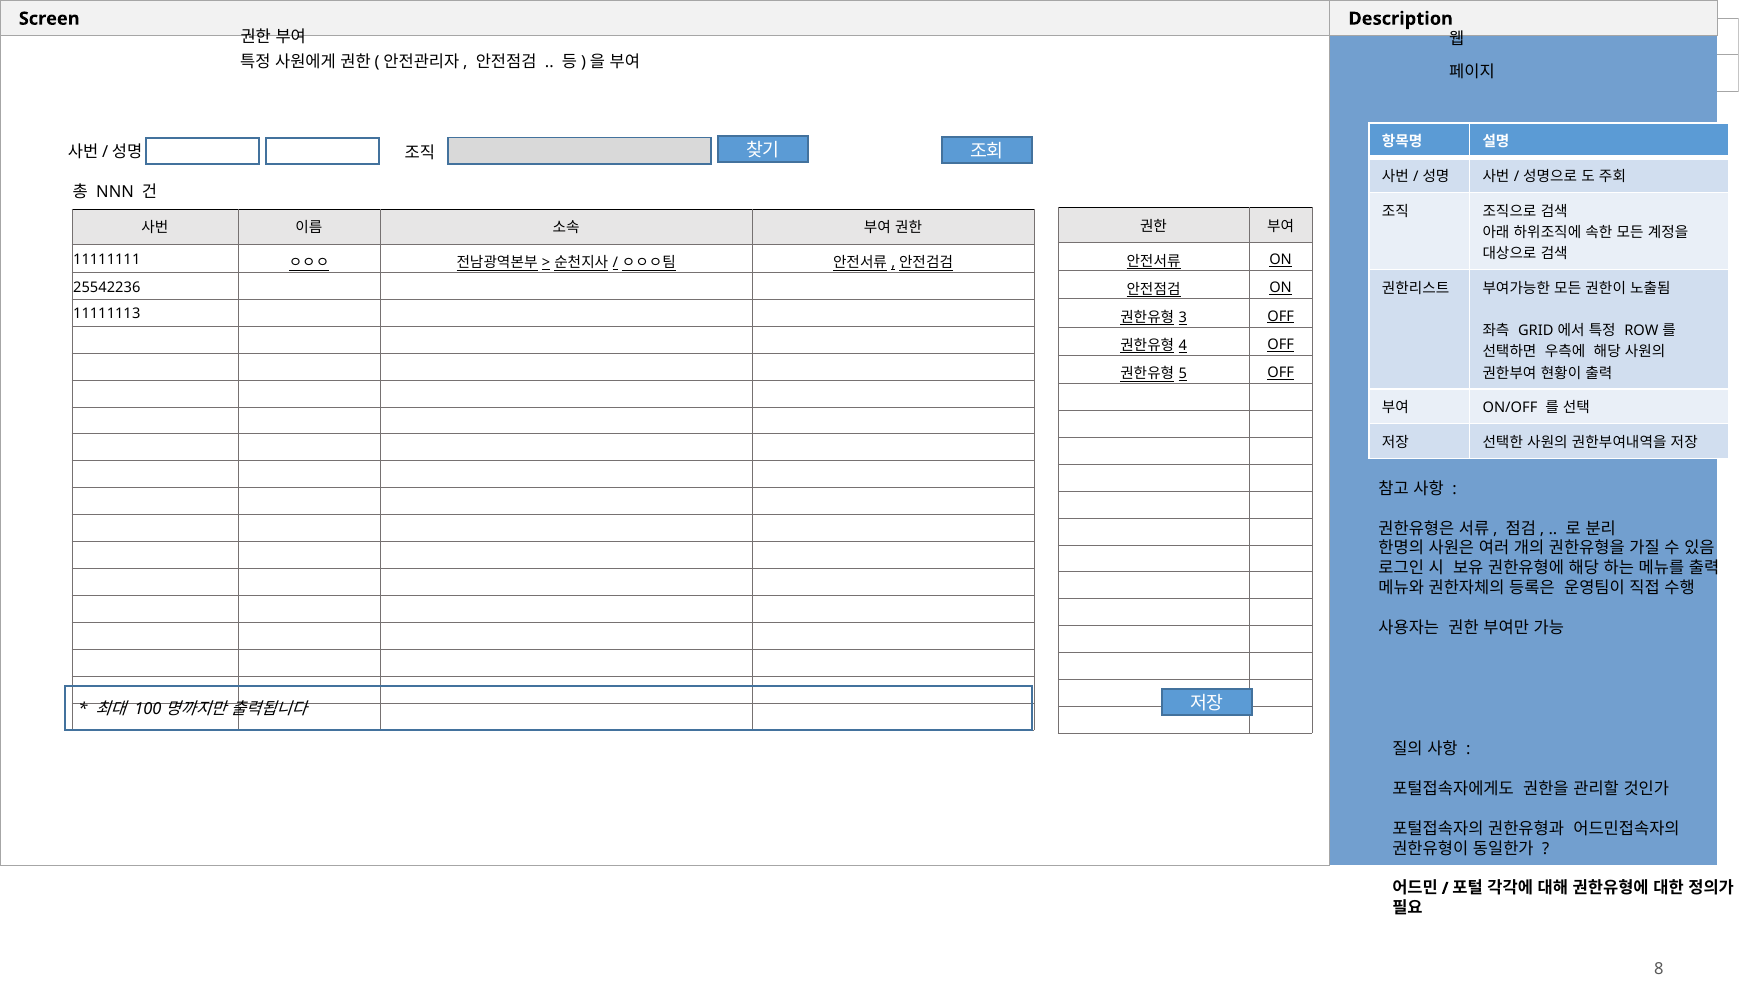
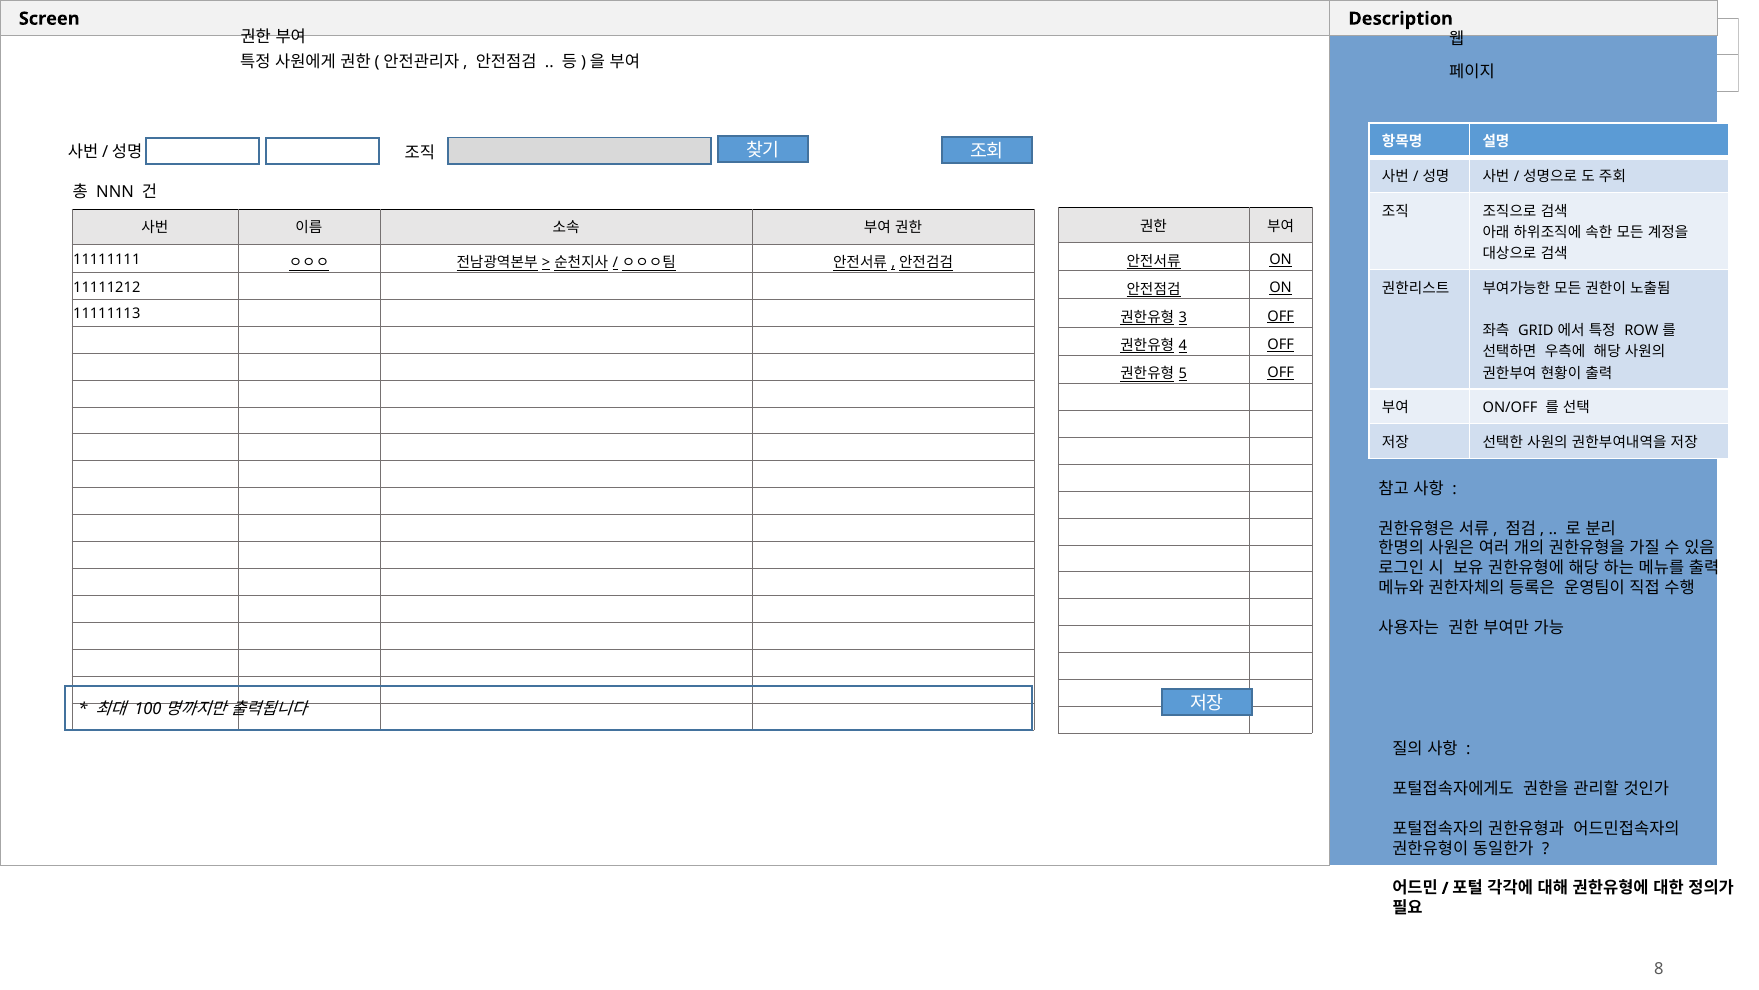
25542236: 25542236 -> 11111212 (107, 287)
